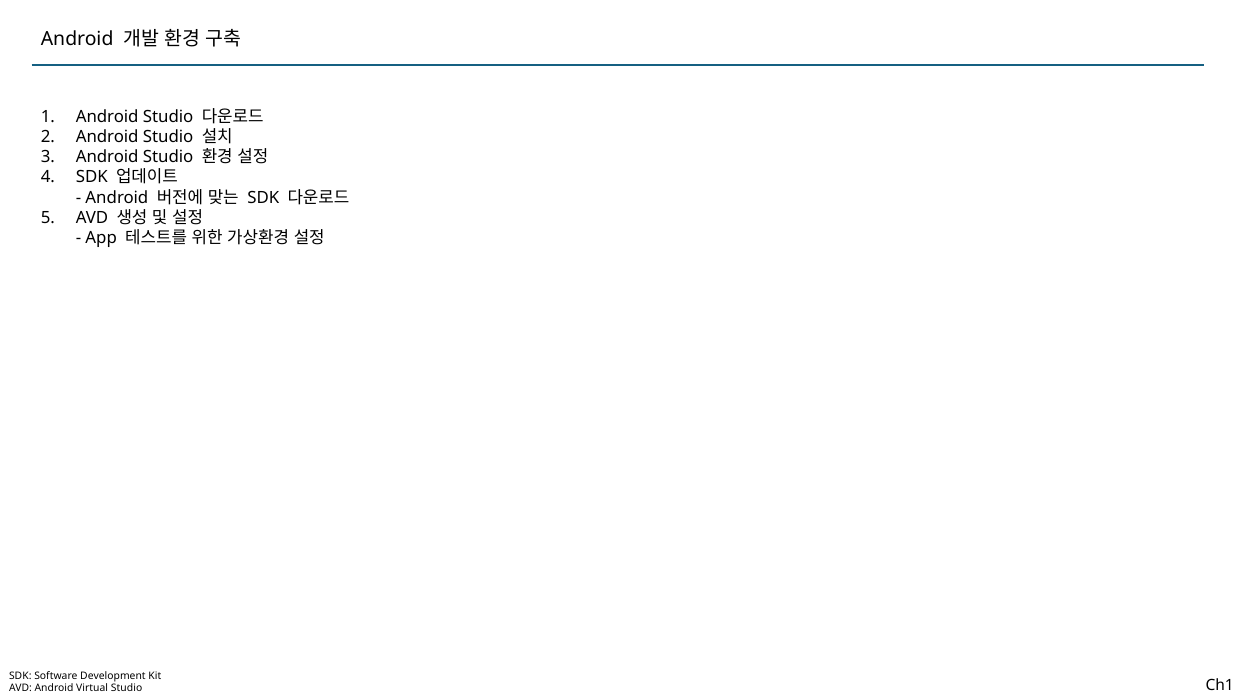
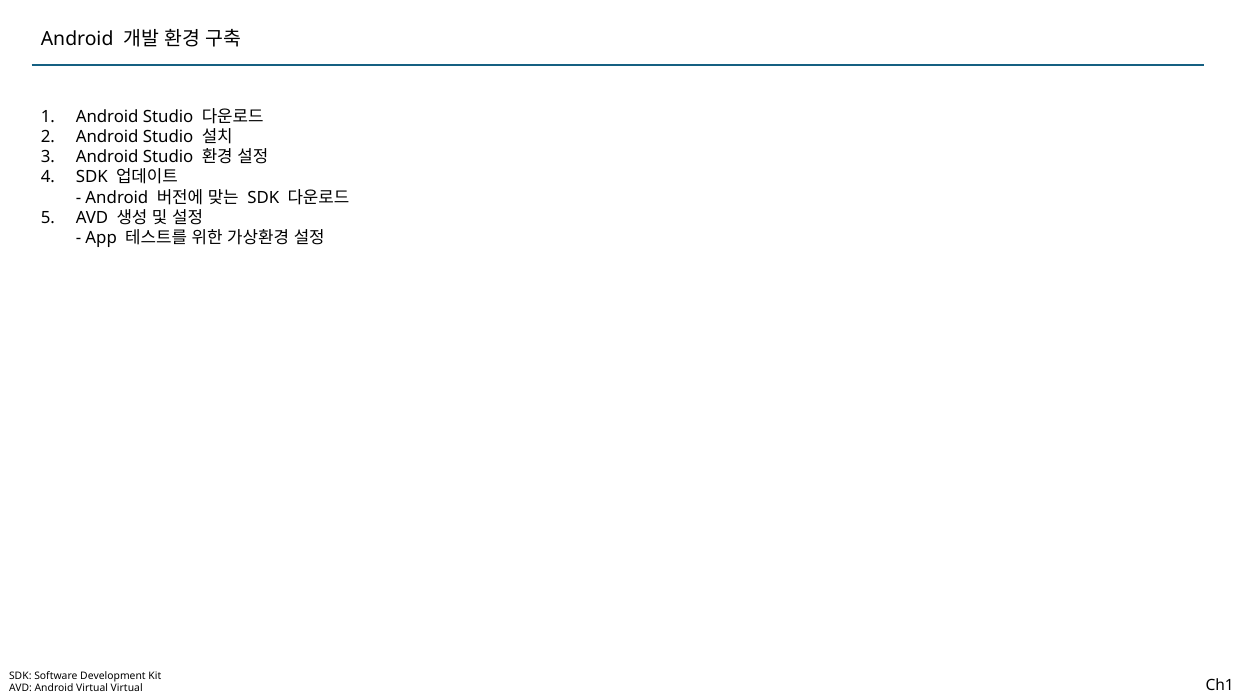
Virtual Studio: Studio -> Virtual (127, 689)
